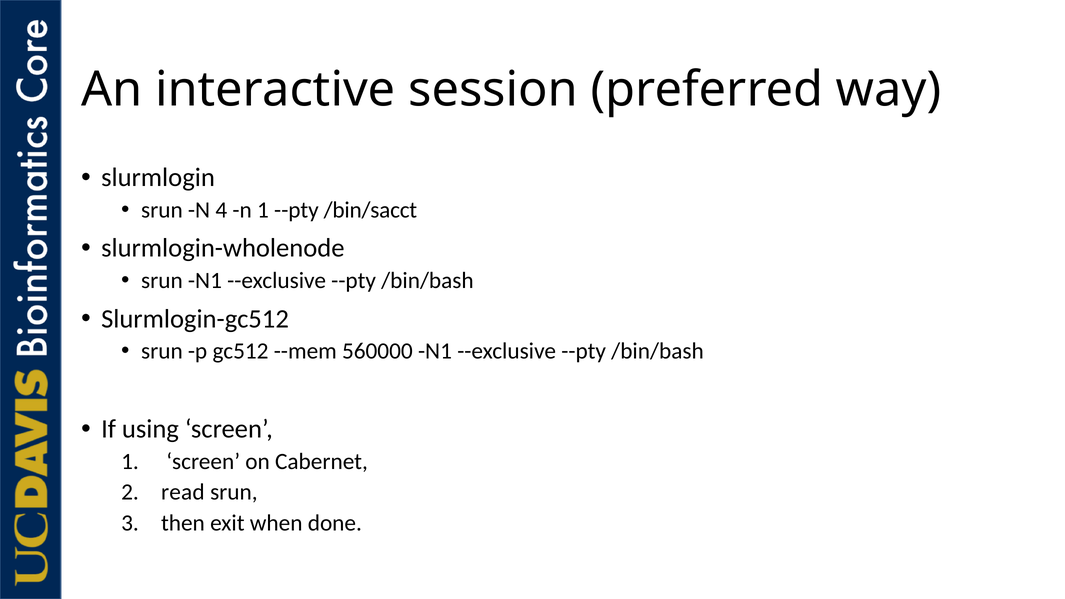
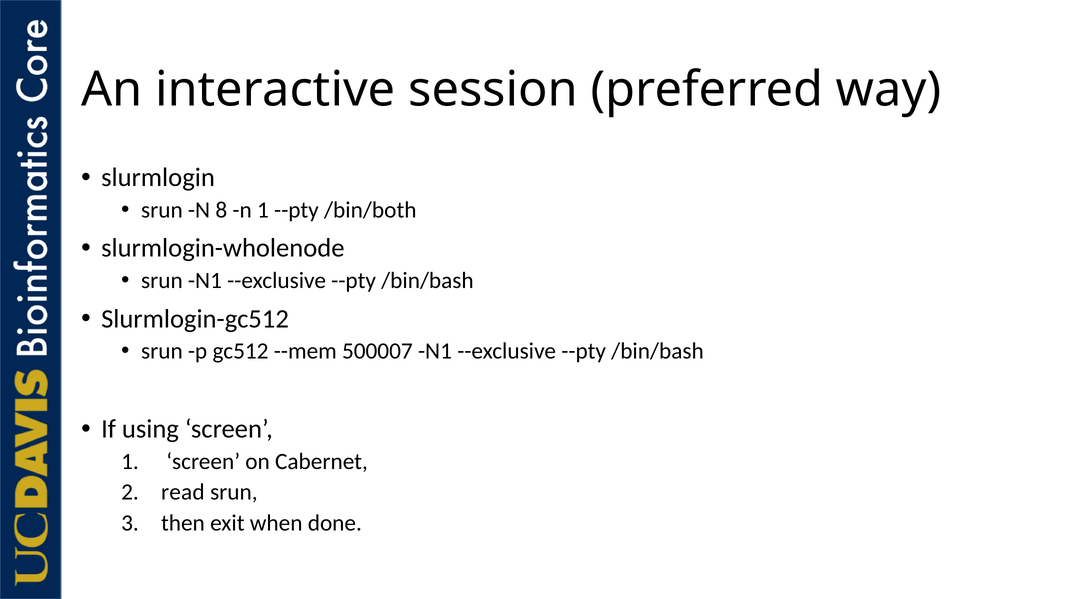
4: 4 -> 8 (221, 210)
/bin/sacct: /bin/sacct -> /bin/both (370, 210)
560000: 560000 -> 500007 (377, 351)
